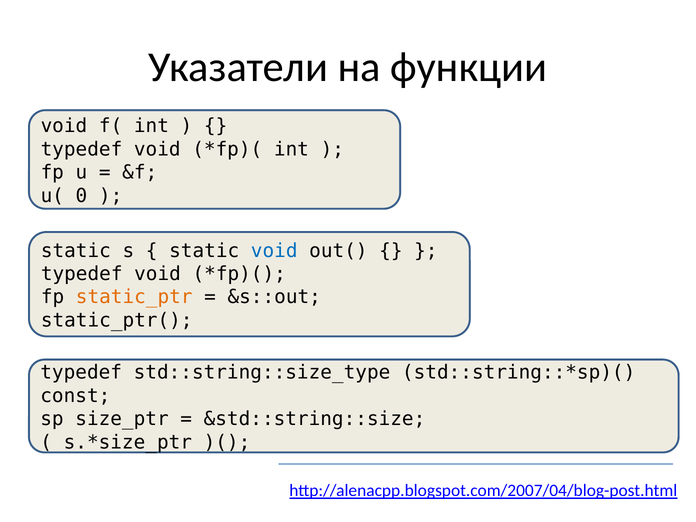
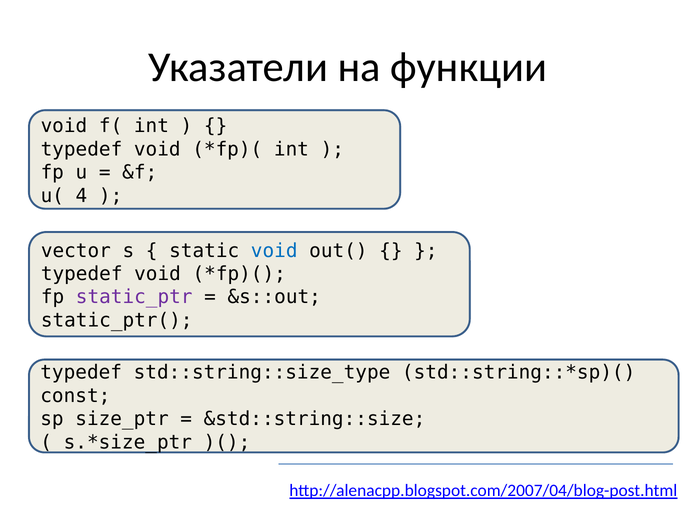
0: 0 -> 4 (81, 196)
static: static -> vector (76, 251)
static_ptr colour: orange -> purple (134, 297)
